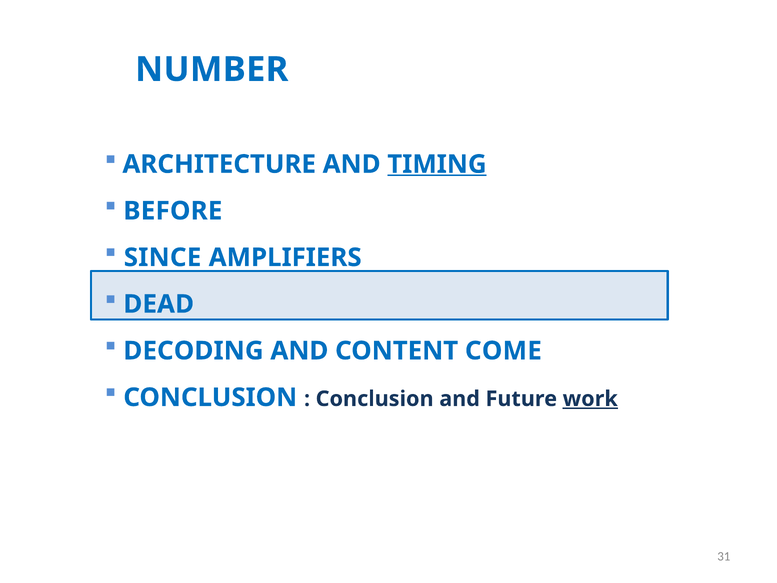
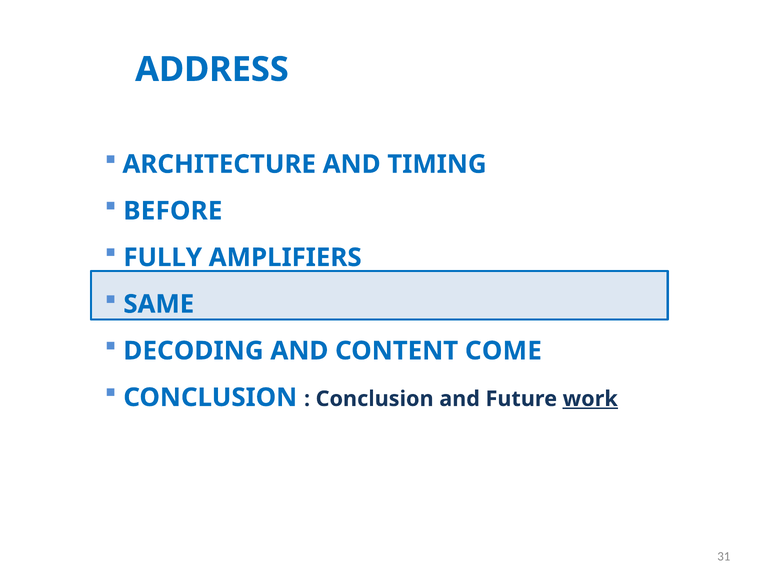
NUMBER: NUMBER -> ADDRESS (212, 69)
TIMING underline: present -> none (437, 164)
SINCE: SINCE -> FULLY (163, 257)
DEAD: DEAD -> SAME (159, 304)
